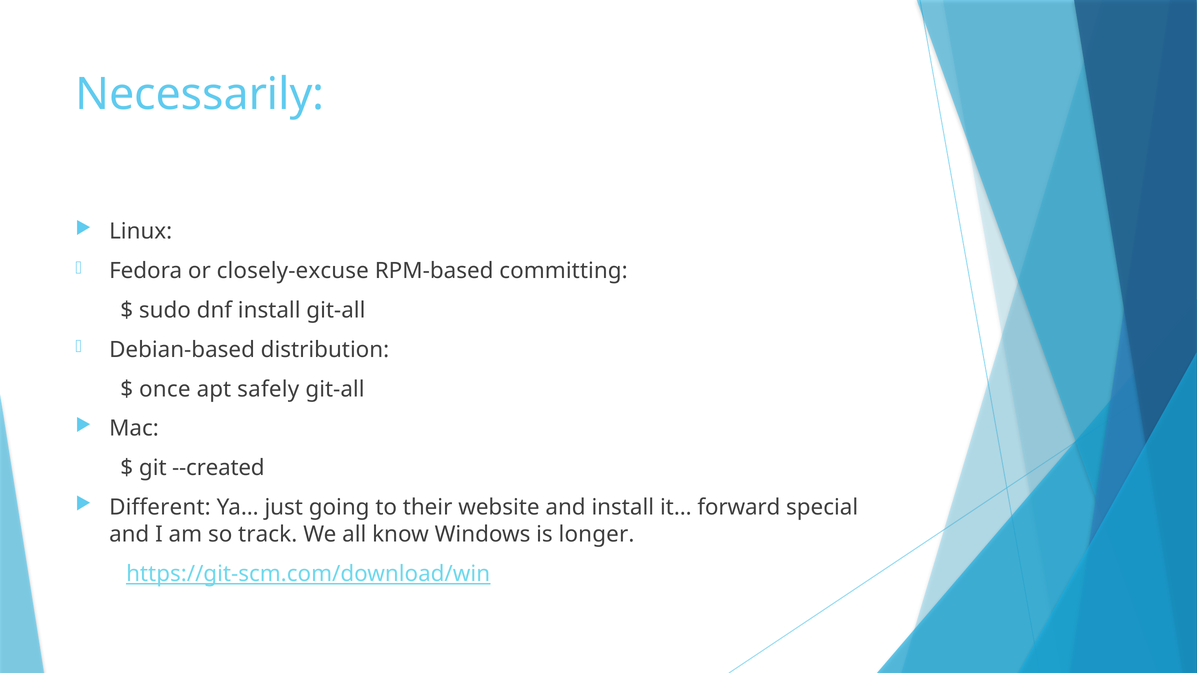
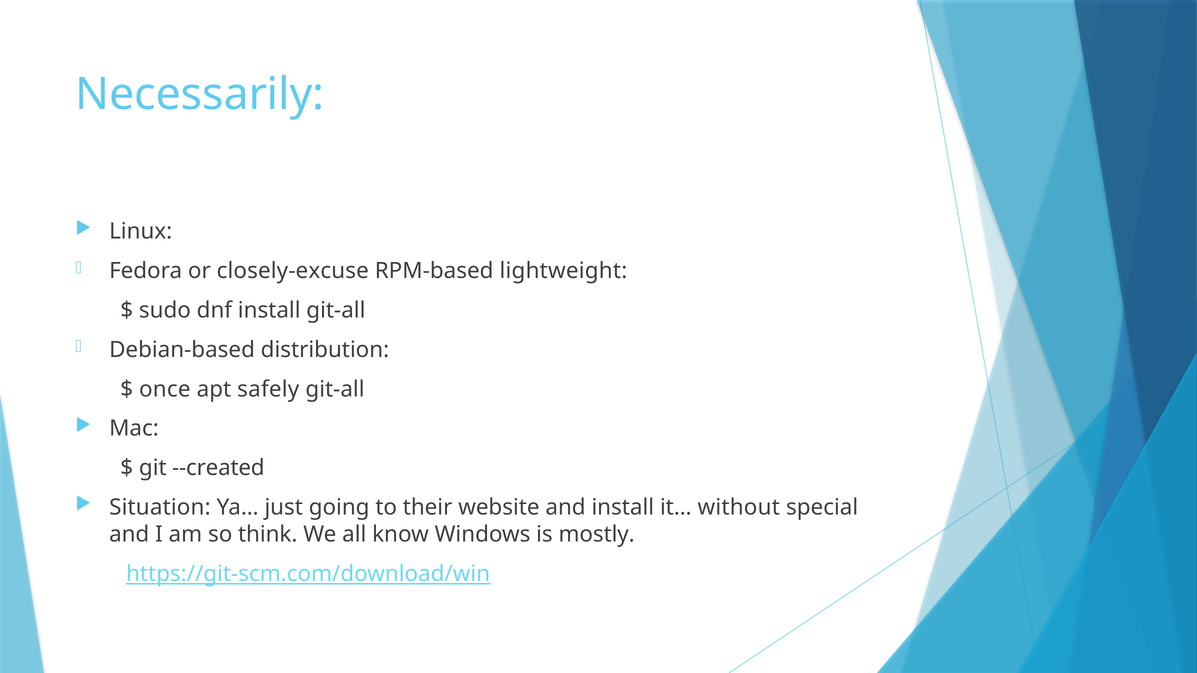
committing: committing -> lightweight (563, 271)
Different: Different -> Situation (160, 508)
forward: forward -> without (739, 508)
track: track -> think (268, 534)
longer: longer -> mostly (597, 534)
